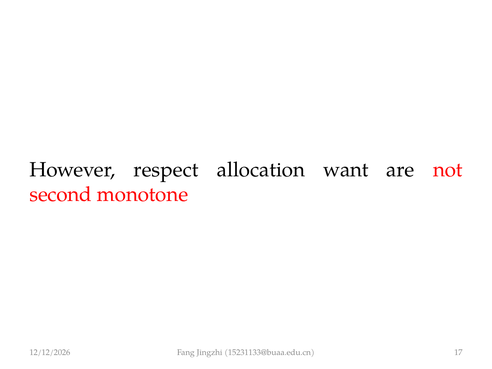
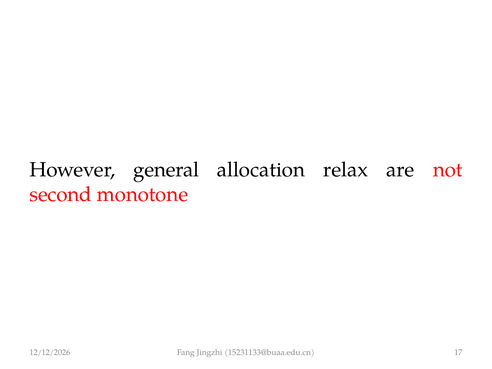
respect: respect -> general (166, 170)
want: want -> relax (346, 170)
